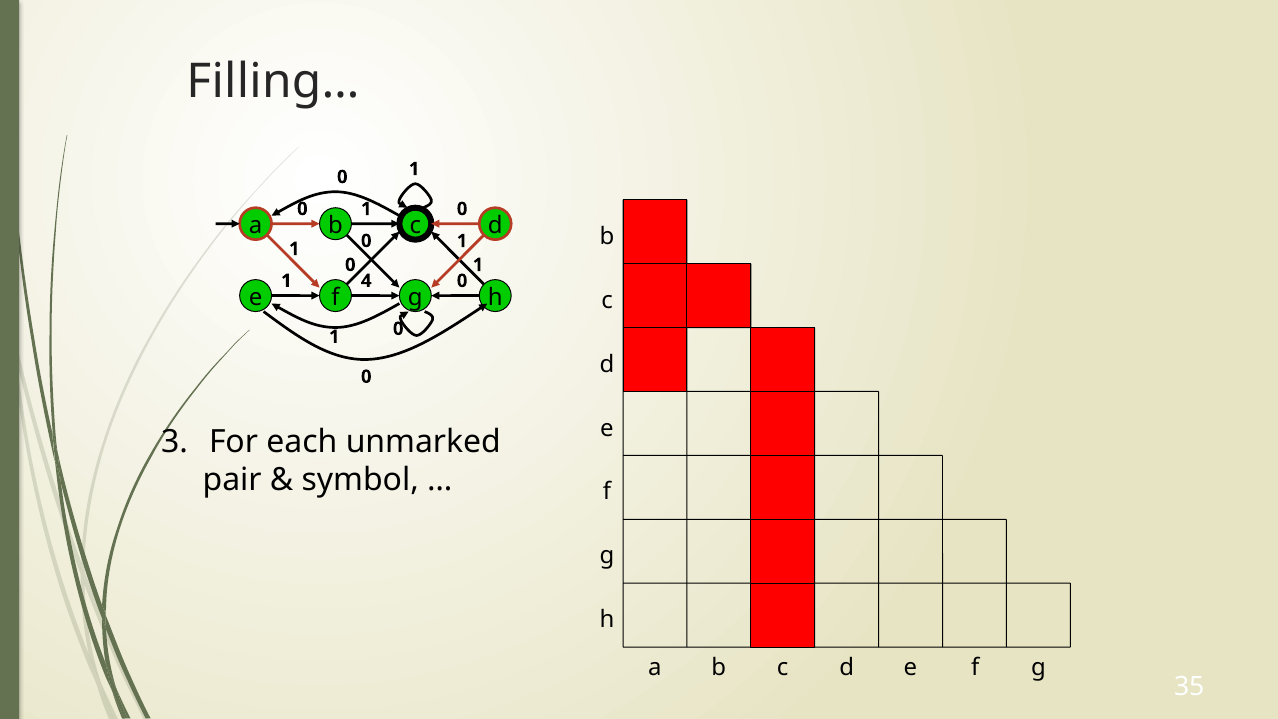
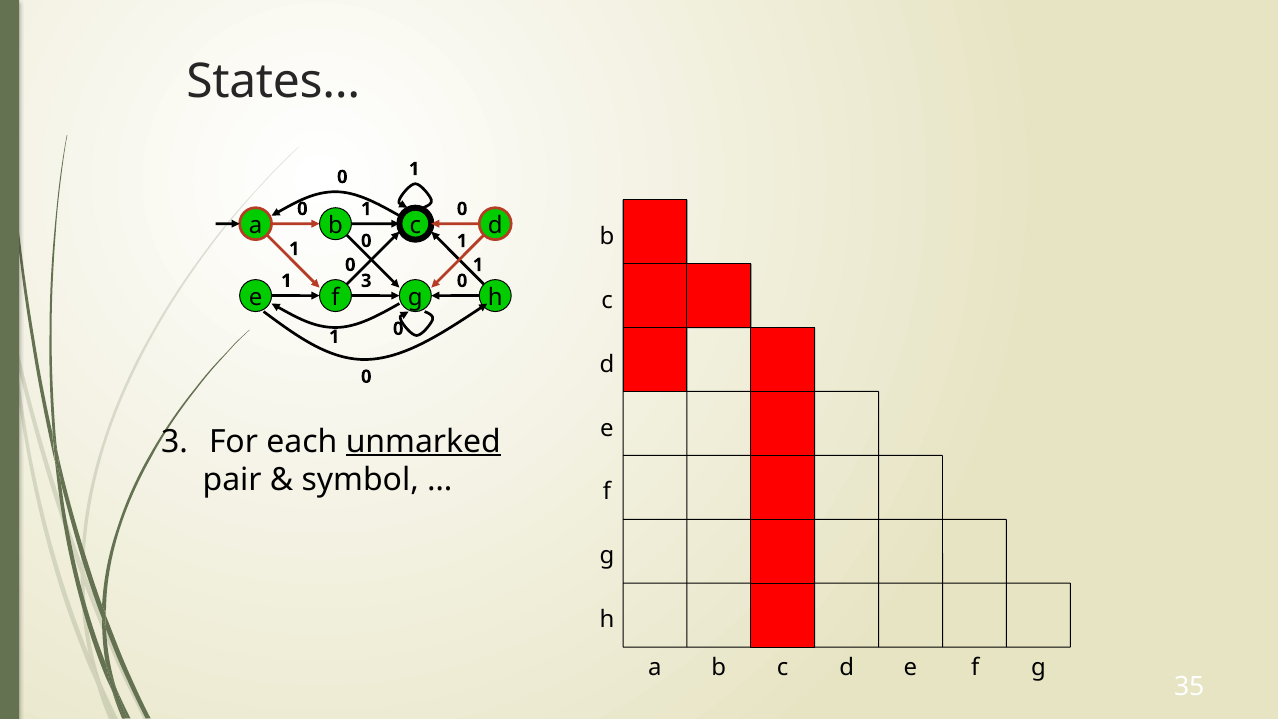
Filling…: Filling… -> States… (273, 82)
4: 4 -> 3 (366, 281)
unmarked underline: none -> present (423, 441)
